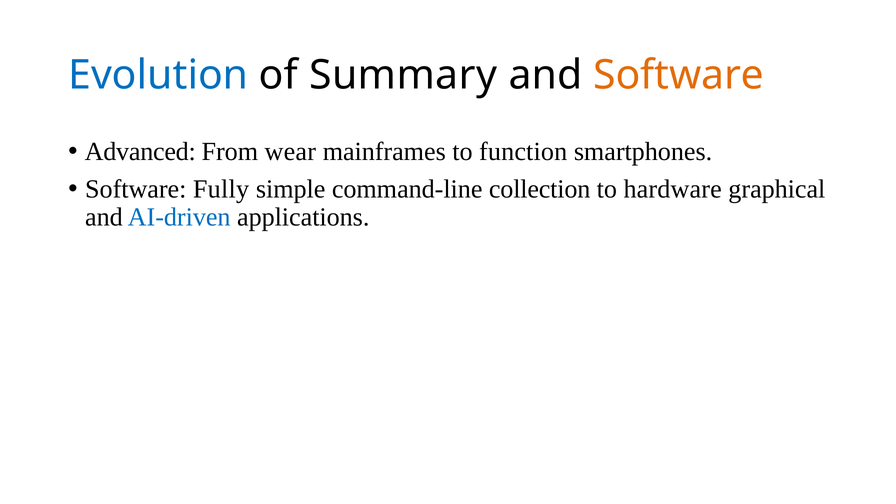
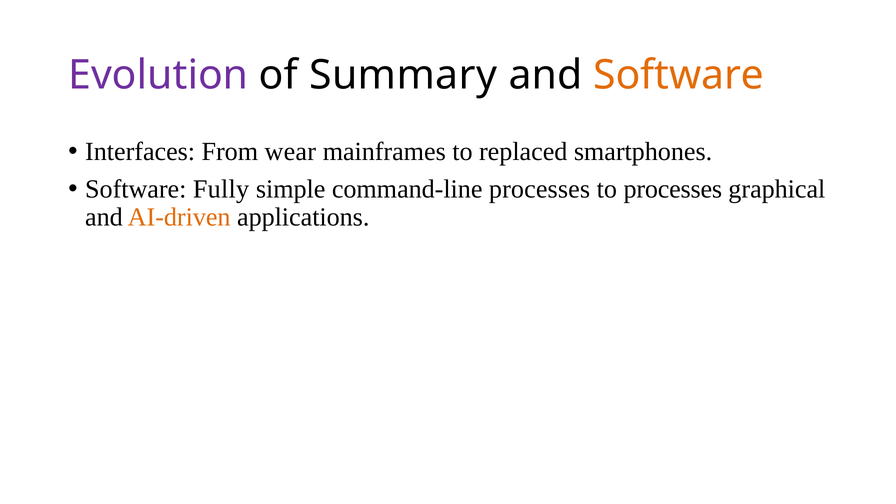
Evolution colour: blue -> purple (158, 75)
Advanced: Advanced -> Interfaces (140, 151)
function: function -> replaced (523, 151)
command-line collection: collection -> processes (540, 189)
to hardware: hardware -> processes (673, 189)
AI-driven colour: blue -> orange (179, 217)
